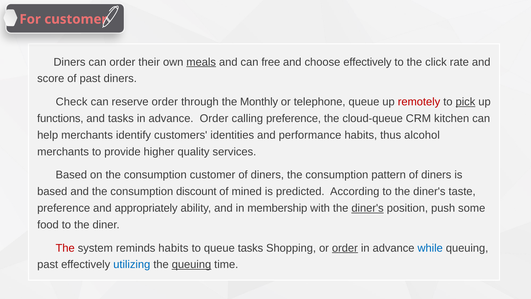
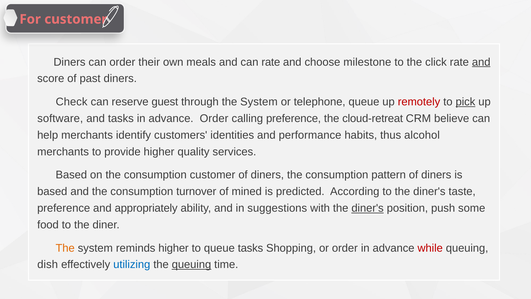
meals underline: present -> none (201, 62)
can free: free -> rate (271, 62)
choose effectively: effectively -> milestone (367, 62)
and underline: none -> present (481, 62)
reserve order: order -> guest (165, 102)
through the Monthly: Monthly -> System (259, 102)
functions: functions -> software (60, 118)
cloud-queue: cloud-queue -> cloud-retreat (373, 118)
kitchen: kitchen -> believe (452, 118)
discount: discount -> turnover (196, 191)
membership: membership -> suggestions (277, 208)
The colour: red -> orange (65, 248)
reminds habits: habits -> higher (174, 248)
order underline: present -> none (345, 248)
while colour: blue -> red (430, 248)
past: past -> dish (48, 264)
